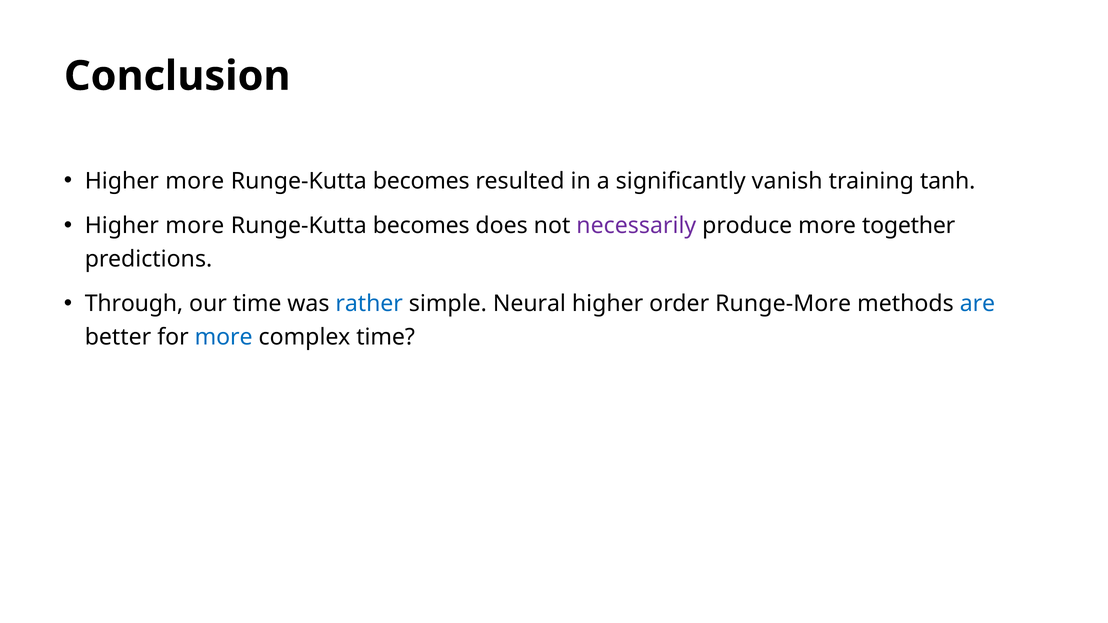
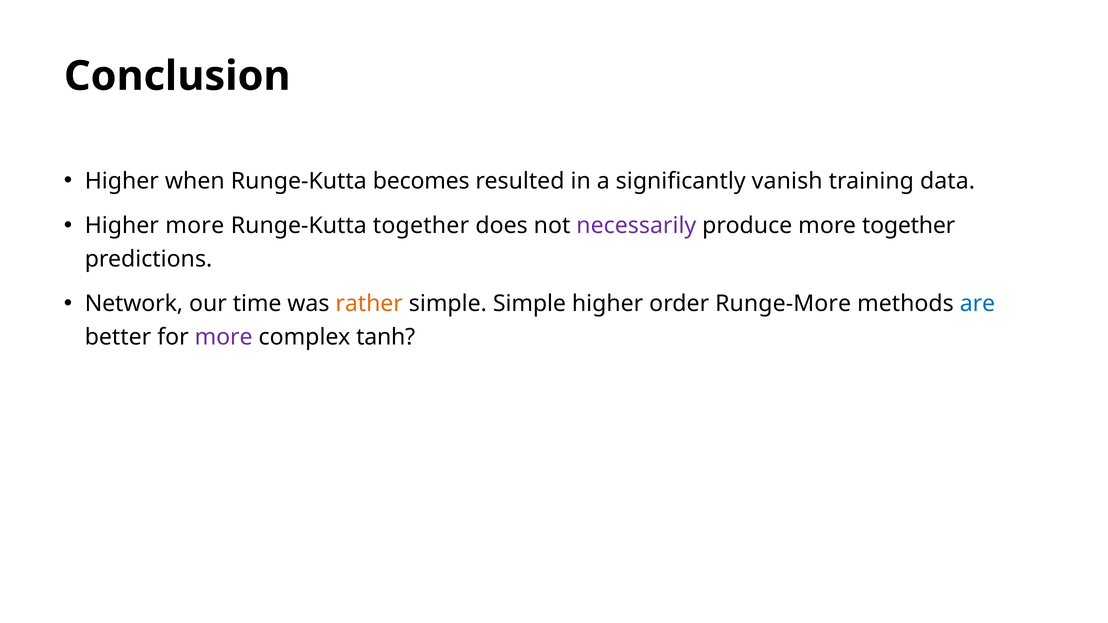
more: more -> when (195, 181)
tanh: tanh -> data (948, 181)
becomes: becomes -> together (421, 226)
Through: Through -> Network (134, 304)
rather colour: blue -> orange (369, 304)
simple Neural: Neural -> Simple (529, 304)
more colour: blue -> purple (224, 337)
complex time: time -> tanh (386, 337)
